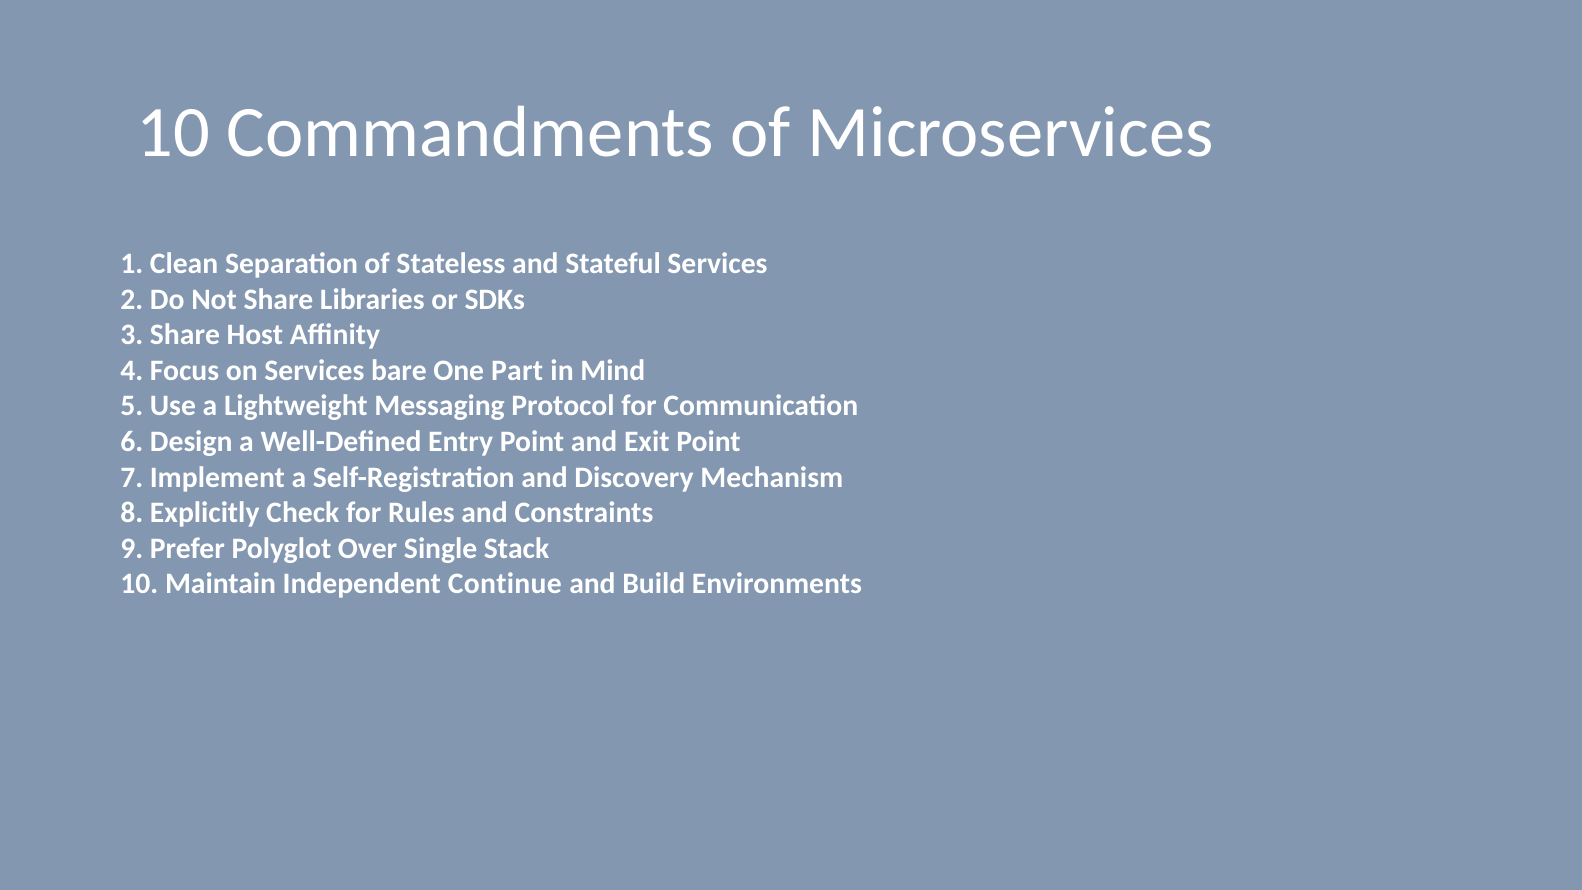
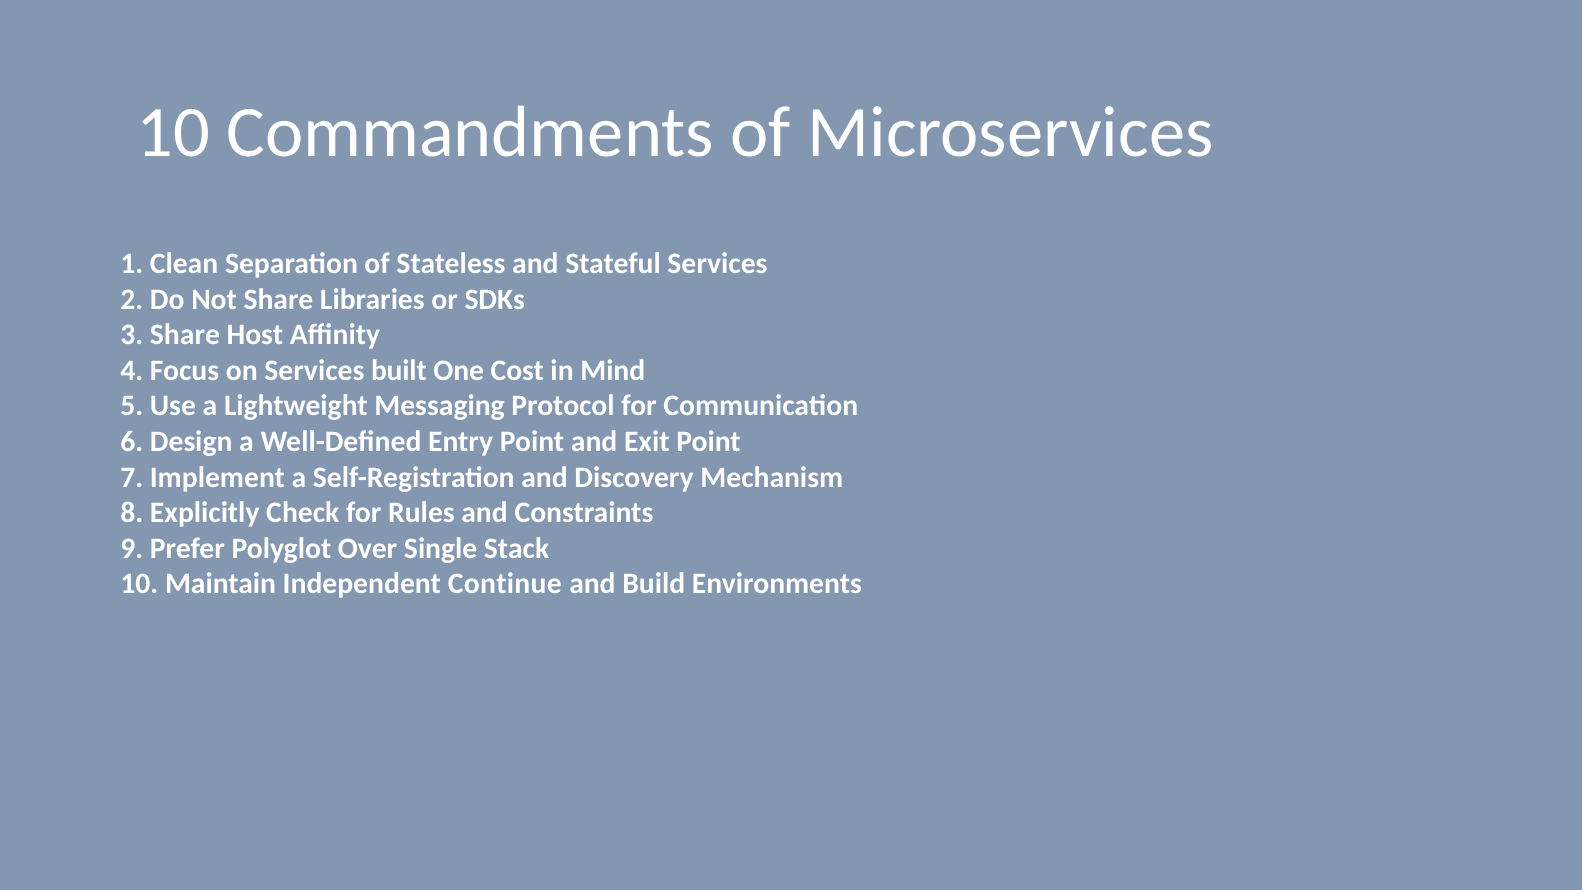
bare: bare -> built (399, 370)
Part: Part -> Cost (517, 370)
